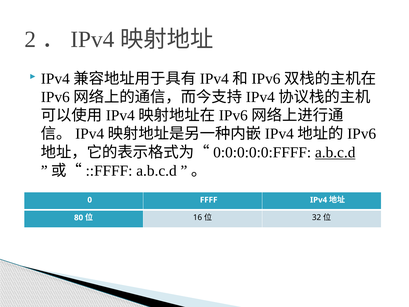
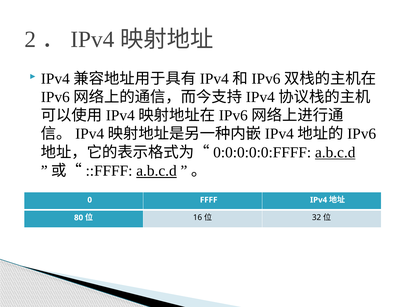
a.b.c.d underline: none -> present (157, 171)
